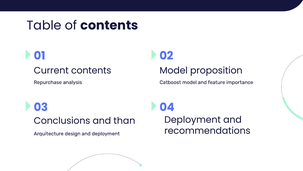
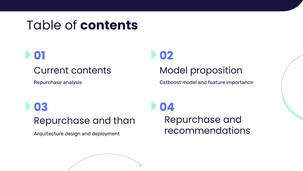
Deployment: Deployment -> Repurchase (193, 119)
Conclusions: Conclusions -> Repurchase (62, 120)
